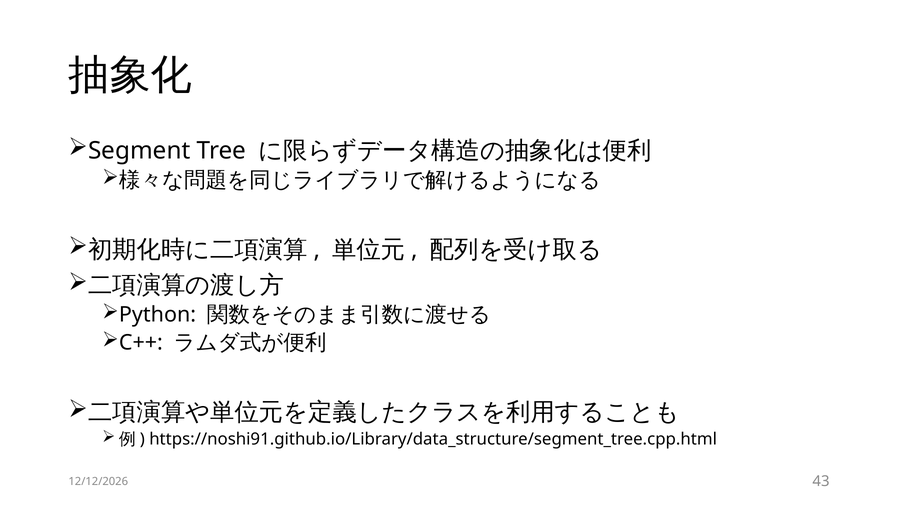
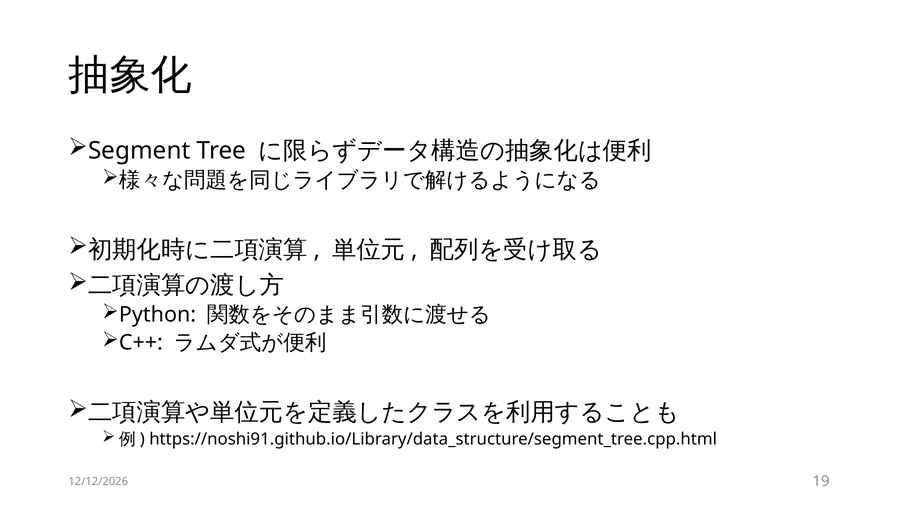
43: 43 -> 19 (821, 481)
